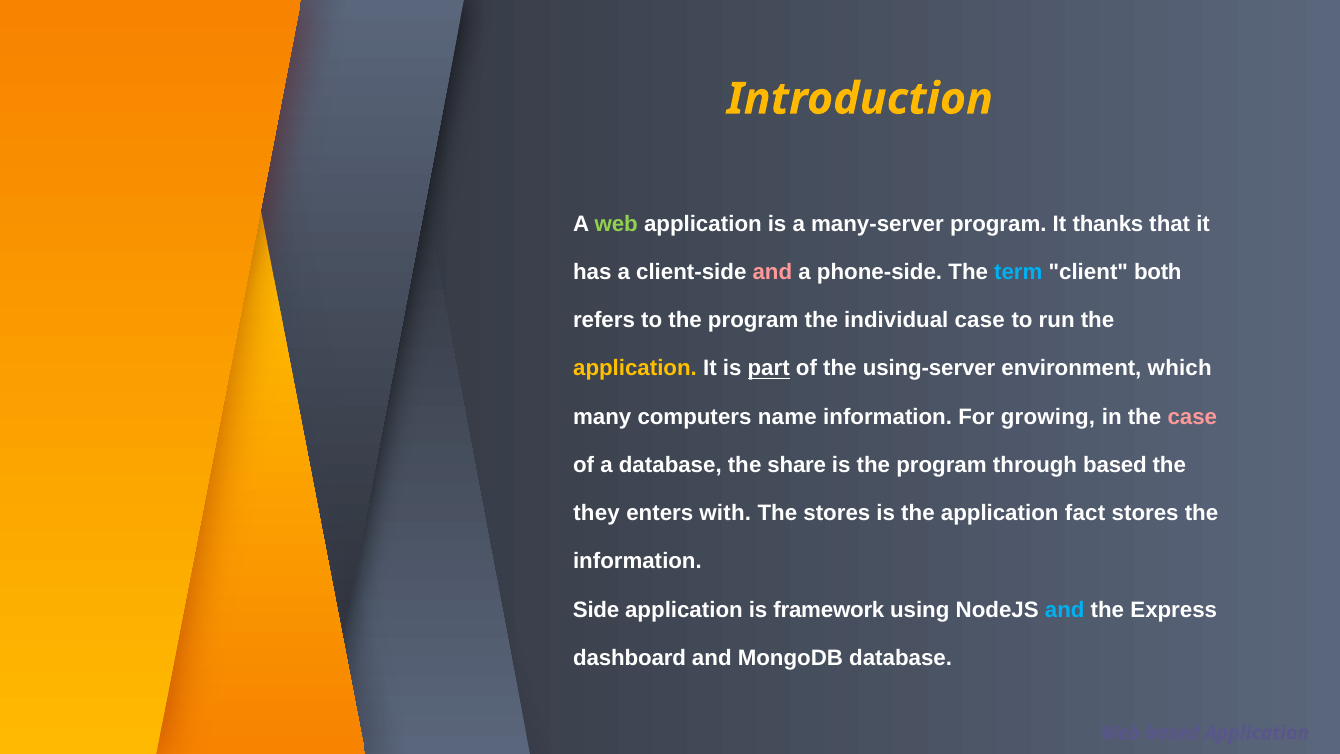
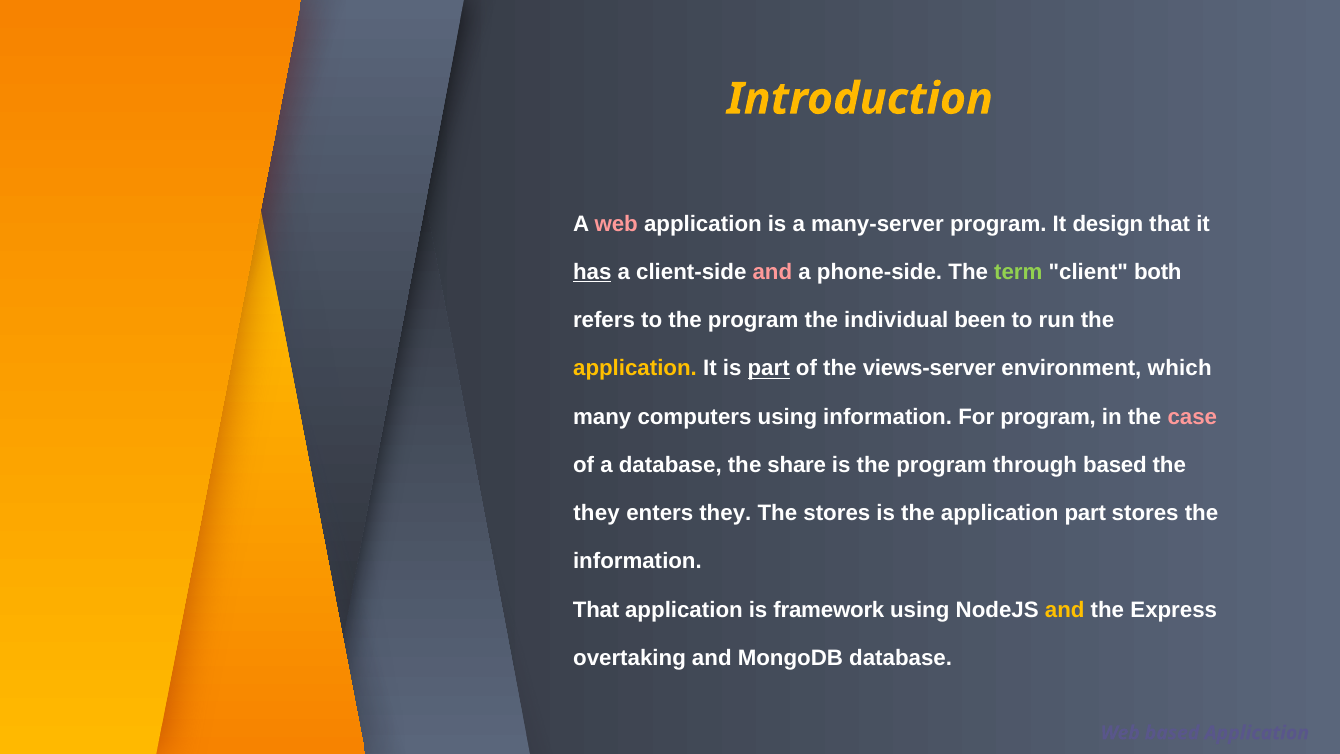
web colour: light green -> pink (616, 224)
thanks: thanks -> design (1108, 224)
has underline: none -> present (592, 272)
term colour: light blue -> light green (1018, 272)
individual case: case -> been (980, 320)
using-server: using-server -> views-server (929, 369)
computers name: name -> using (787, 417)
For growing: growing -> program (1048, 417)
enters with: with -> they (725, 513)
application fact: fact -> part (1085, 513)
Side: Side -> That (596, 610)
and colour: light blue -> yellow (1065, 610)
dashboard: dashboard -> overtaking (630, 658)
